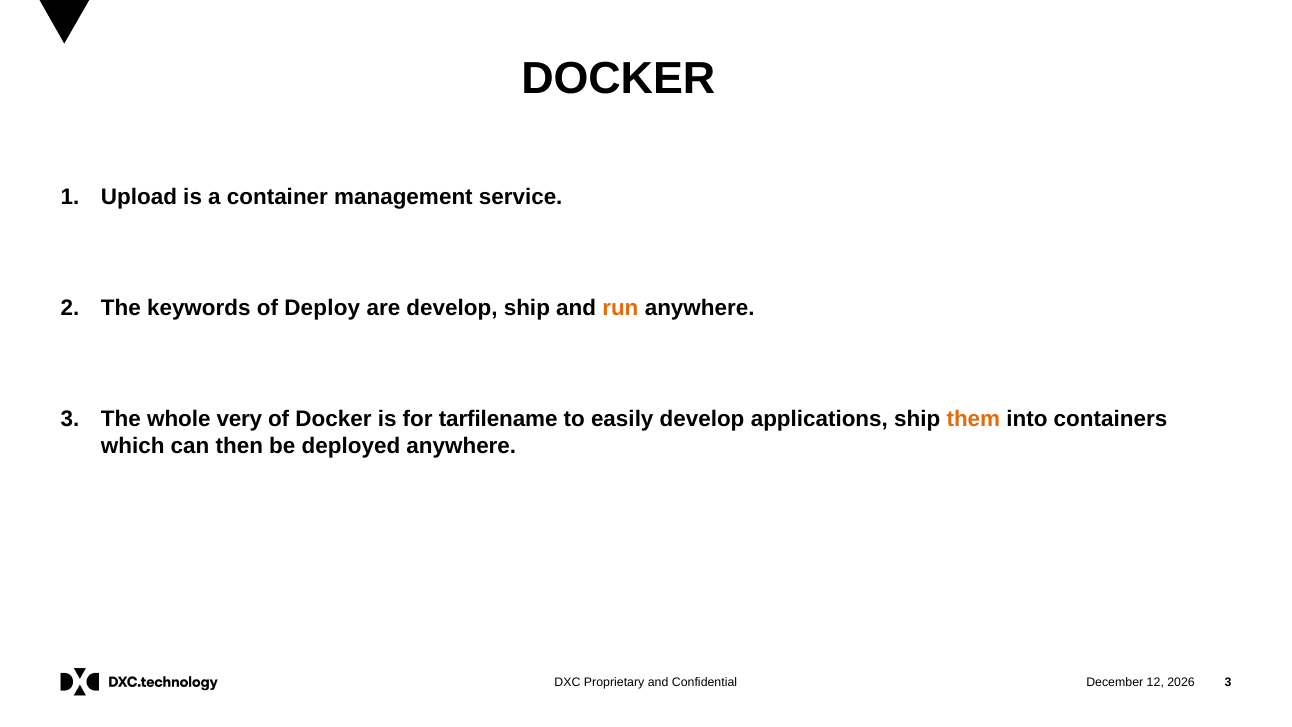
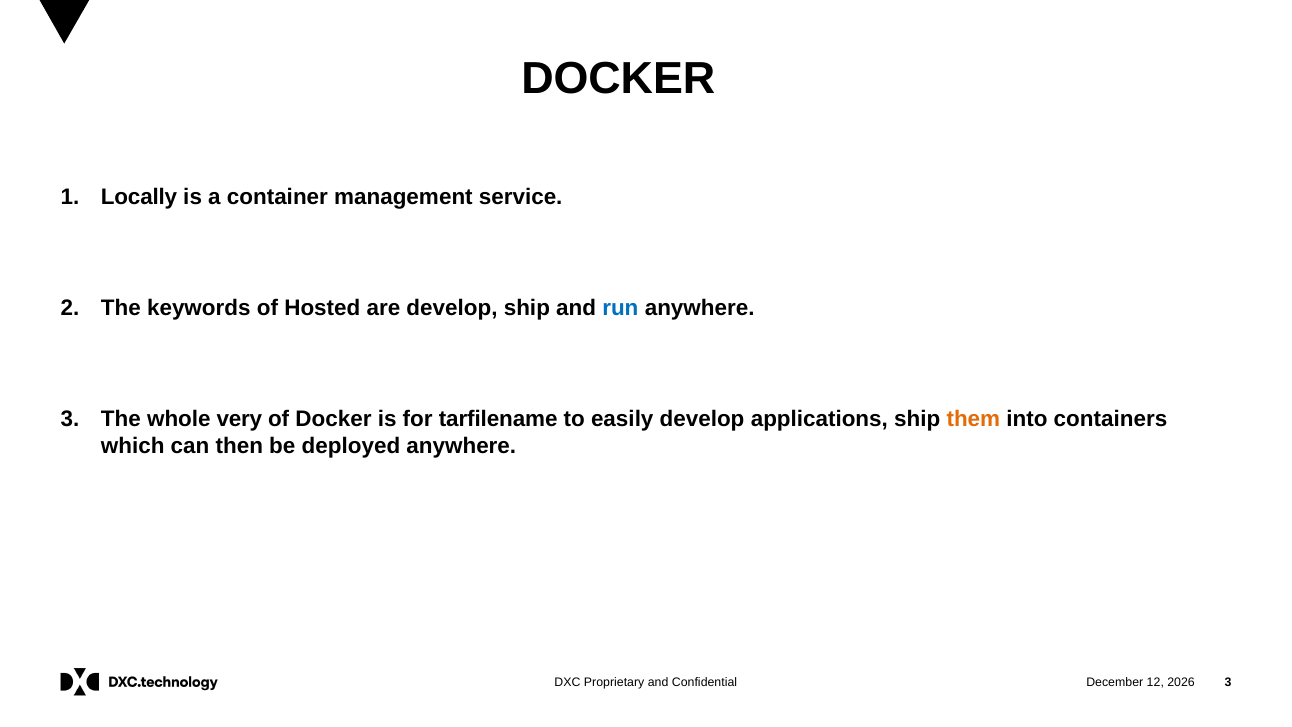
Upload: Upload -> Locally (139, 197)
Deploy: Deploy -> Hosted (322, 308)
run colour: orange -> blue (620, 308)
